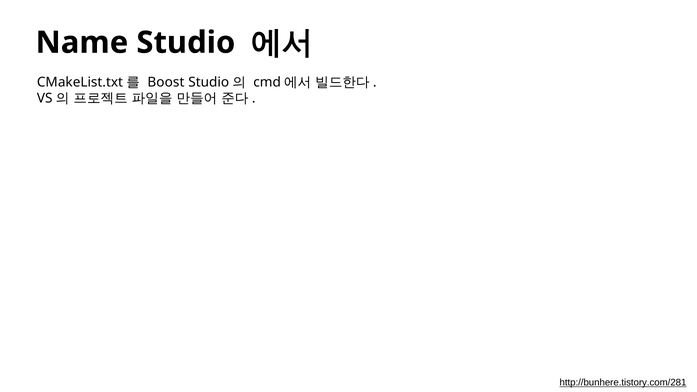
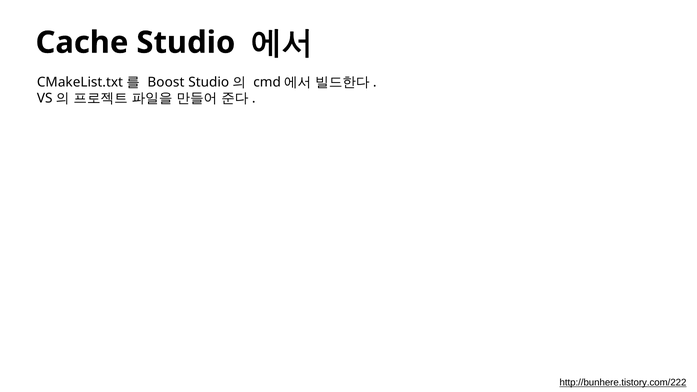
Name: Name -> Cache (82, 43)
http://bunhere.tistory.com/281: http://bunhere.tistory.com/281 -> http://bunhere.tistory.com/222 (623, 383)
